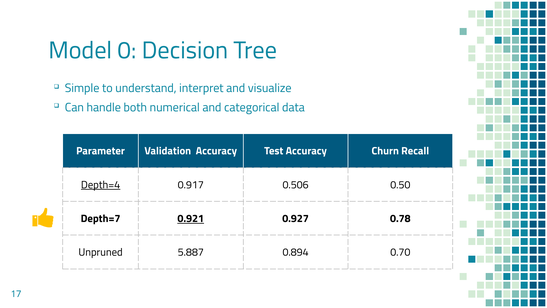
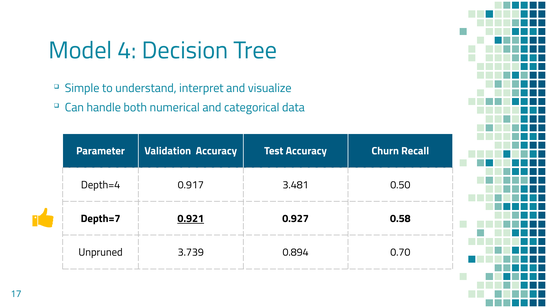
0: 0 -> 4 (127, 50)
Depth=4 underline: present -> none (101, 185)
0.506: 0.506 -> 3.481 (296, 185)
0.78: 0.78 -> 0.58 (400, 218)
5.887: 5.887 -> 3.739 (191, 252)
